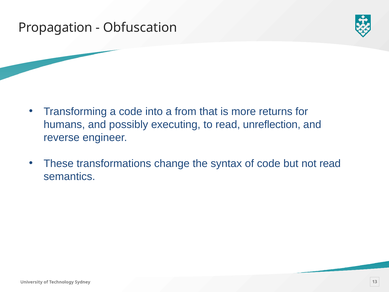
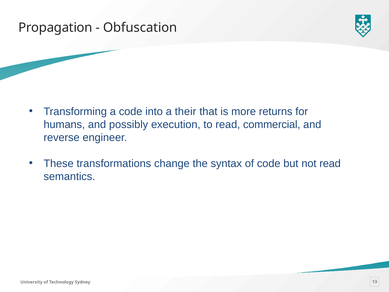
from: from -> their (186, 111)
executing: executing -> execution (176, 124)
unreflection: unreflection -> commercial (272, 124)
